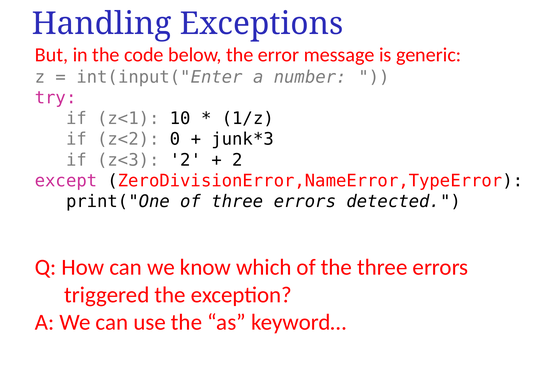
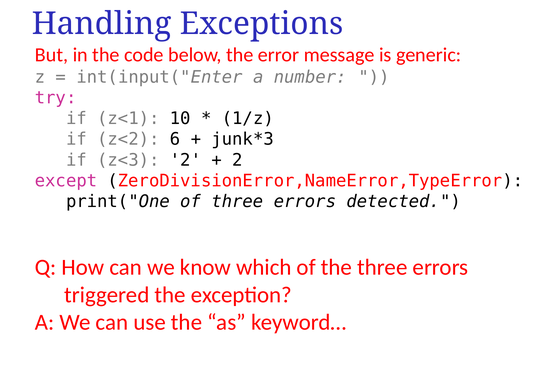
0: 0 -> 6 (175, 139)
